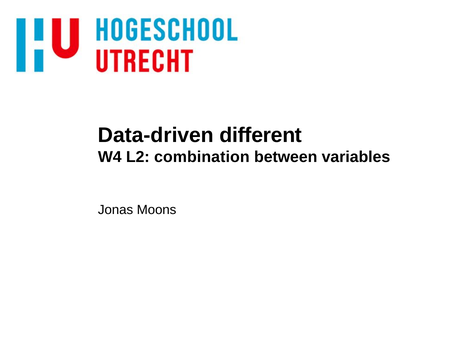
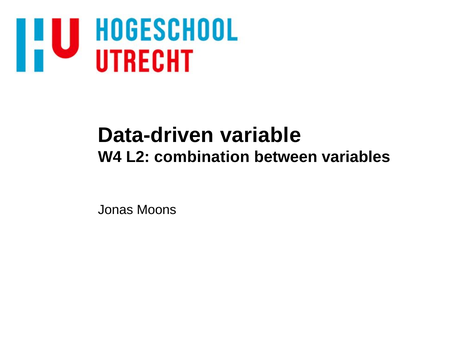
different: different -> variable (261, 135)
